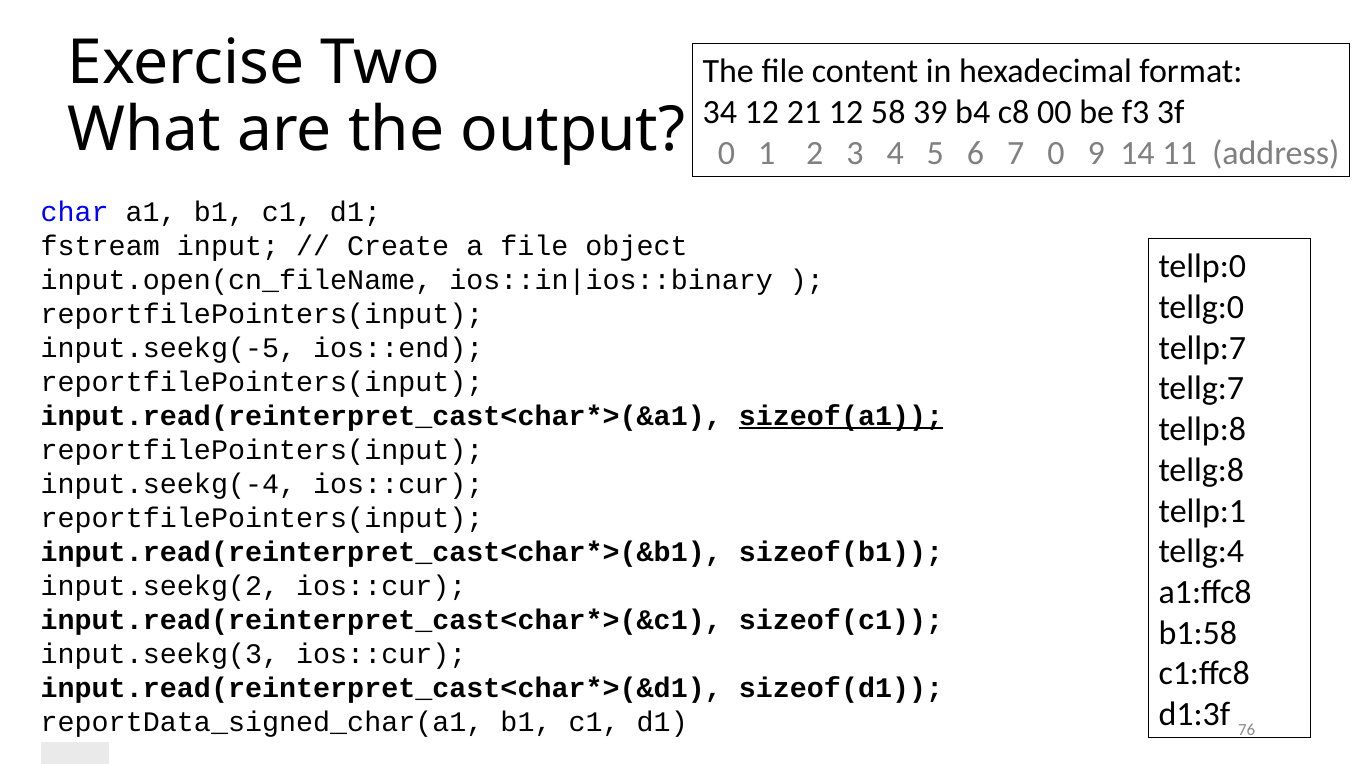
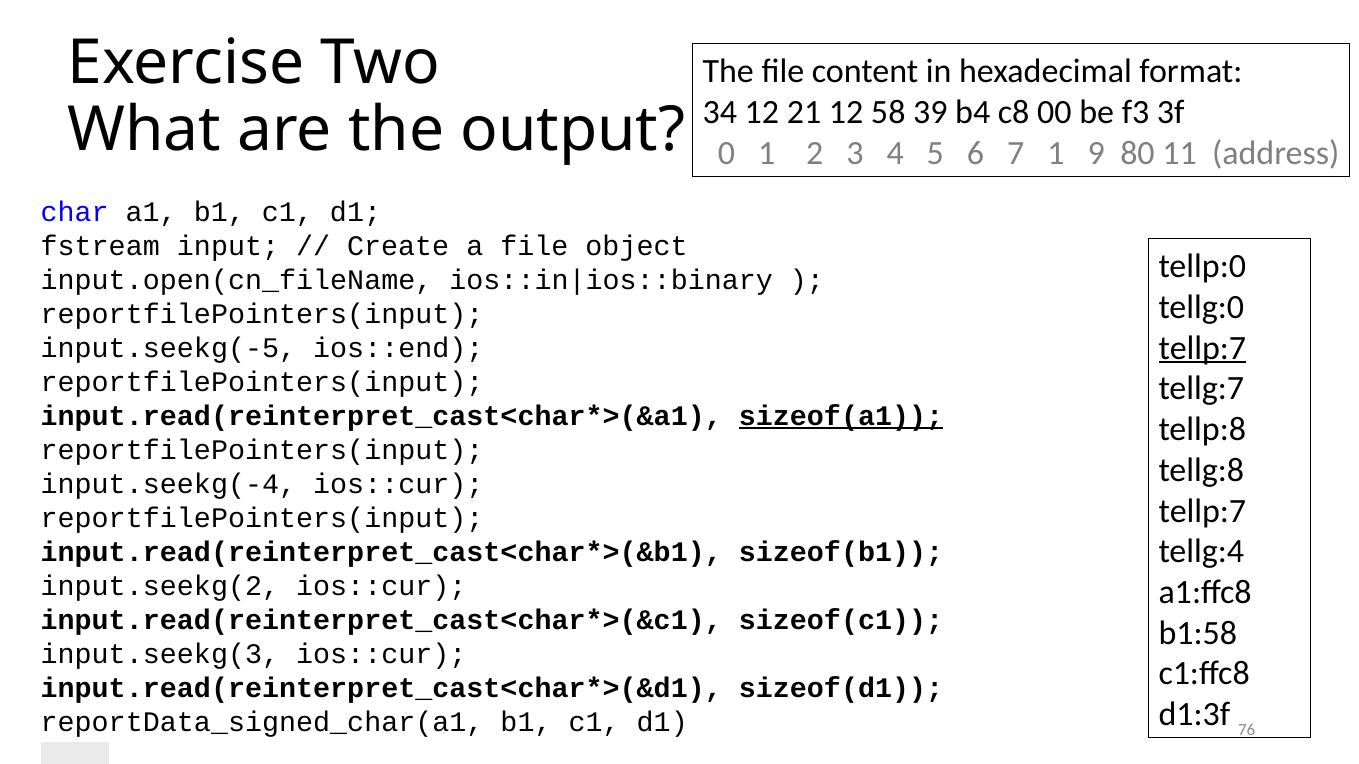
7 0: 0 -> 1 (1056, 153)
14: 14 -> 80 (1137, 153)
tellp:7 underline: none -> present (1202, 348)
tellp:1: tellp:1 -> tellp:7 (1202, 511)
